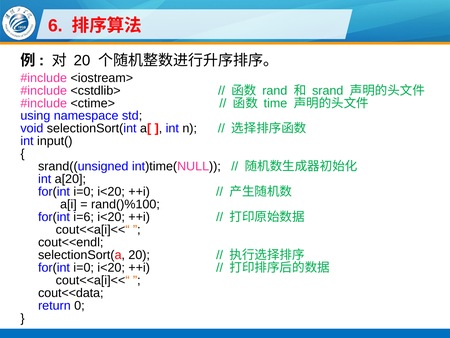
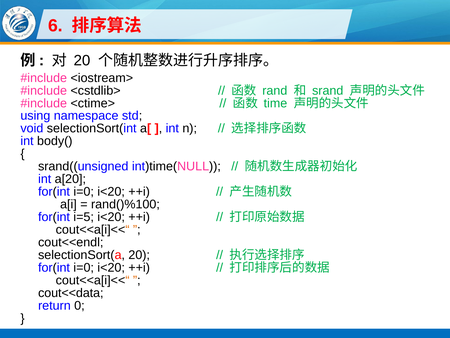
input(: input( -> body( (55, 141)
i=6: i=6 -> i=5 (84, 217)
